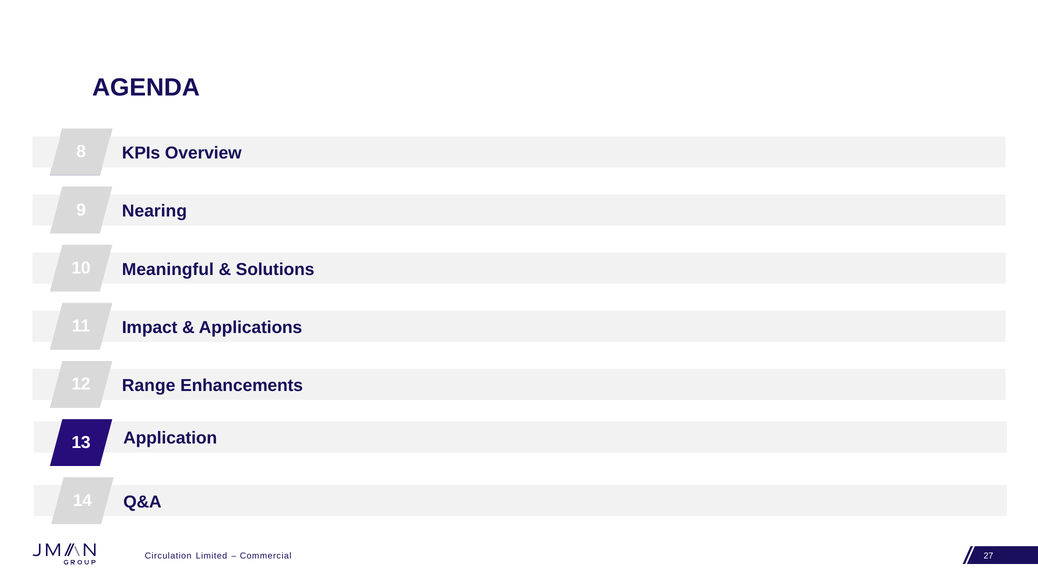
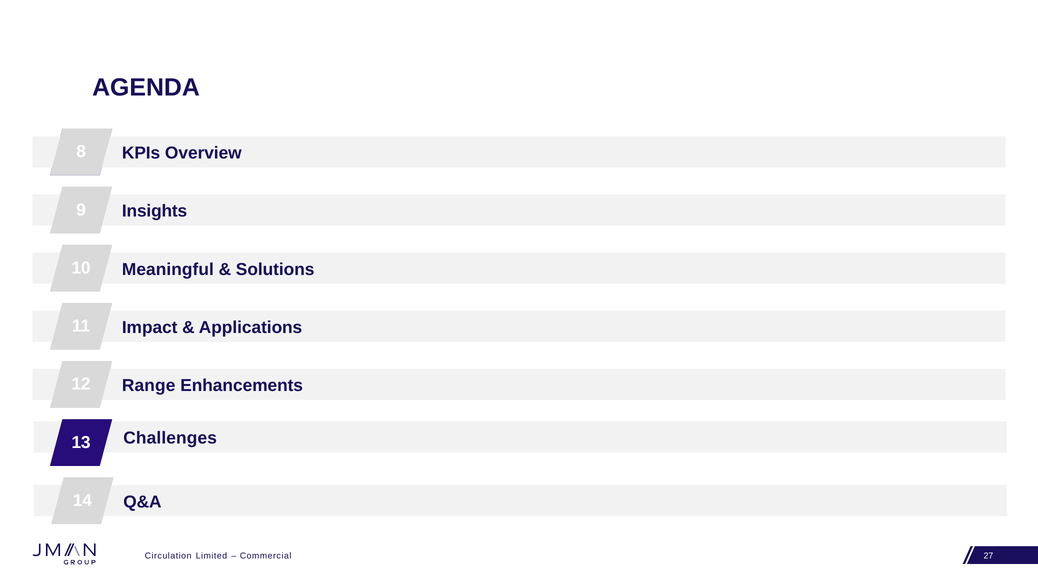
Nearing: Nearing -> Insights (155, 211)
Application: Application -> Challenges (170, 438)
